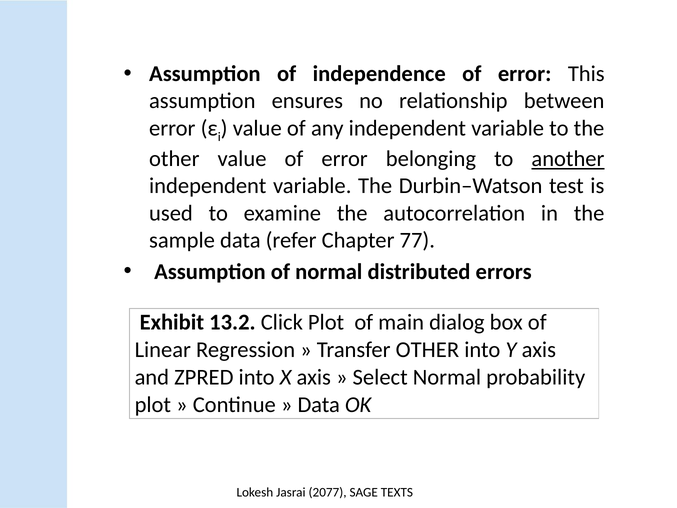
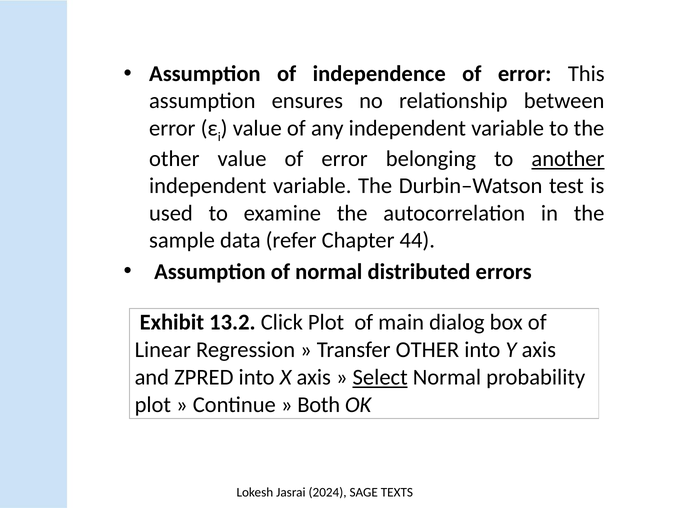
77: 77 -> 44 (417, 240)
Select underline: none -> present (380, 377)
Data: Data -> Both (319, 405)
2077: 2077 -> 2024 (328, 492)
